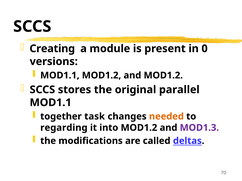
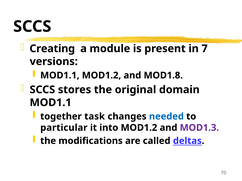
0: 0 -> 7 (205, 49)
and MOD1.2: MOD1.2 -> MOD1.8 (163, 76)
parallel: parallel -> domain (179, 90)
needed colour: orange -> blue (166, 117)
regarding: regarding -> particular (64, 128)
